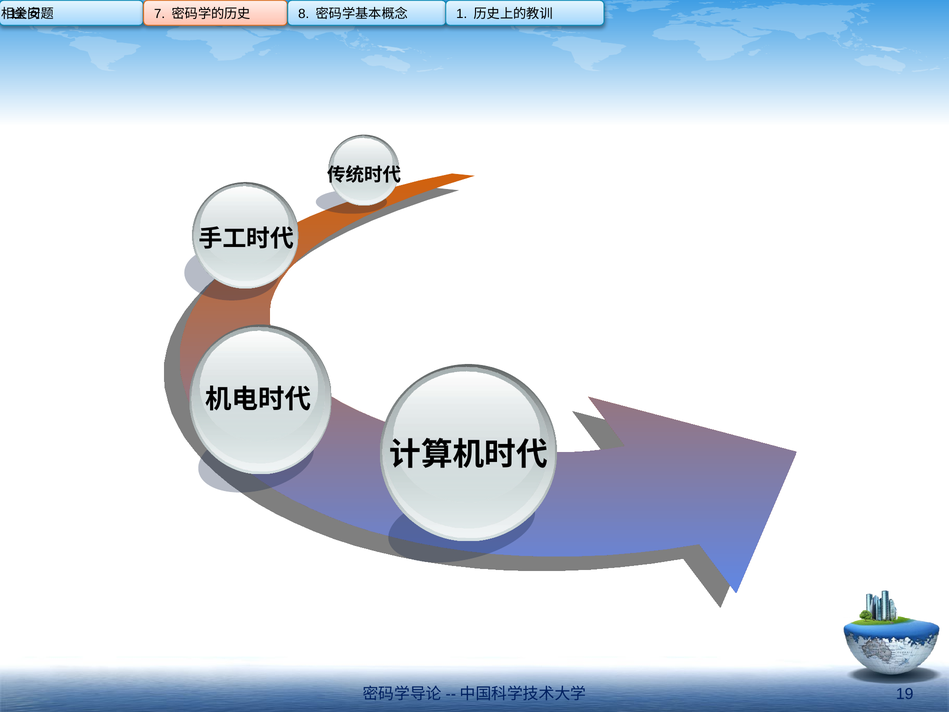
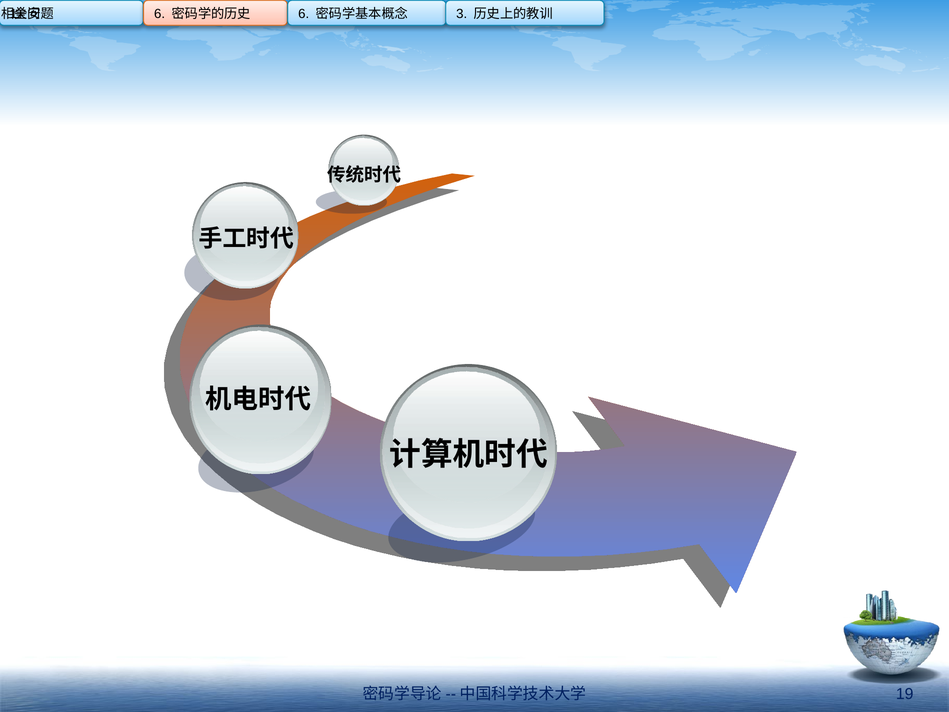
7: 7 -> 6 (160, 14)
8: 8 -> 6 (304, 14)
1: 1 -> 3 (462, 14)
